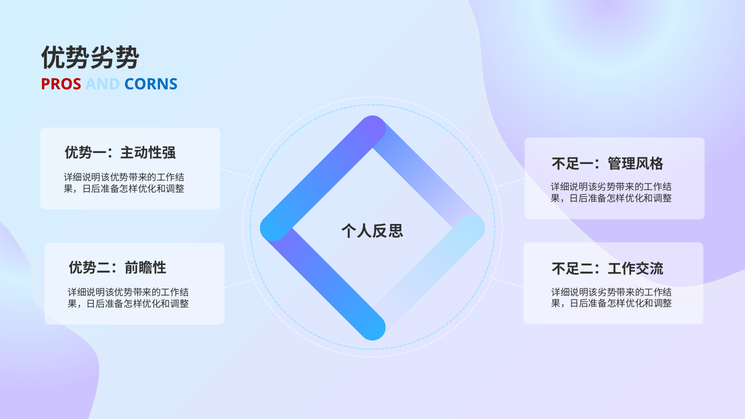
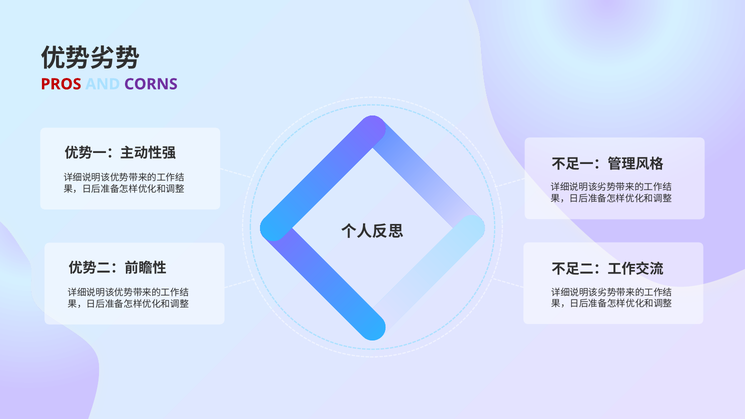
CORNS colour: blue -> purple (151, 84)
